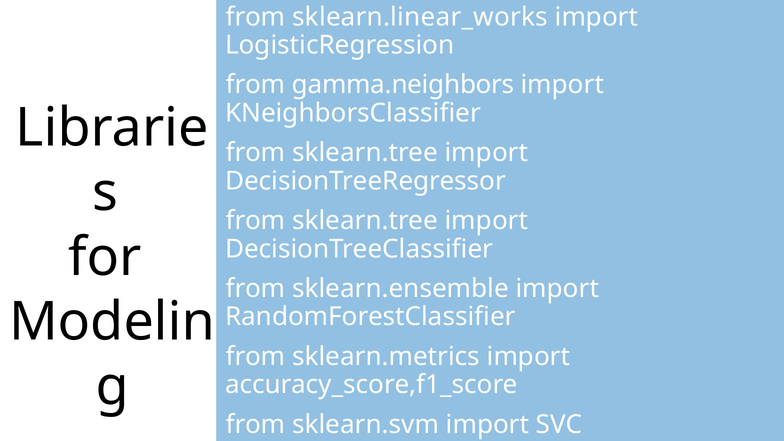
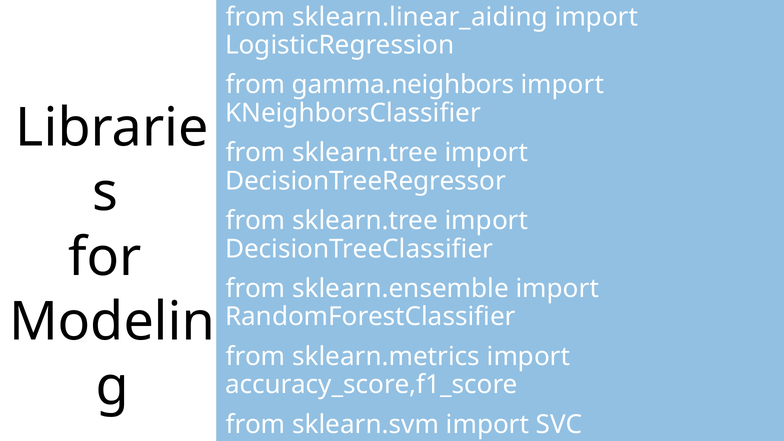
sklearn.linear_works: sklearn.linear_works -> sklearn.linear_aiding (420, 17)
